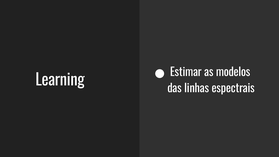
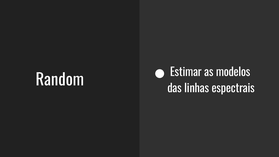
Learning: Learning -> Random (60, 80)
